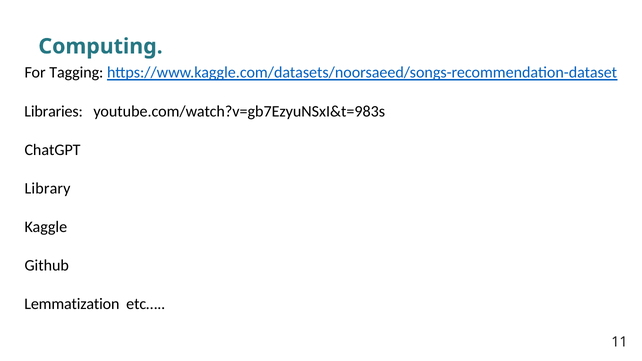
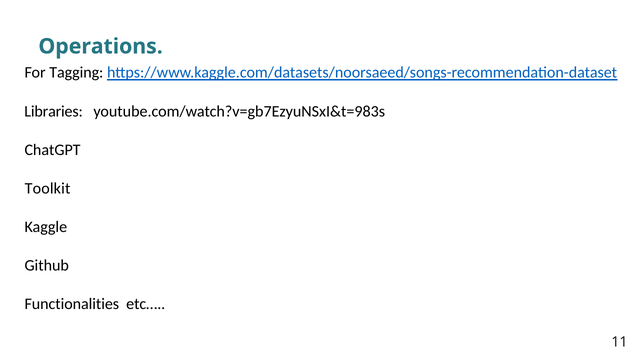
Computing: Computing -> Operations (101, 46)
Library: Library -> Toolkit (48, 189)
Lemmatization: Lemmatization -> Functionalities (72, 304)
